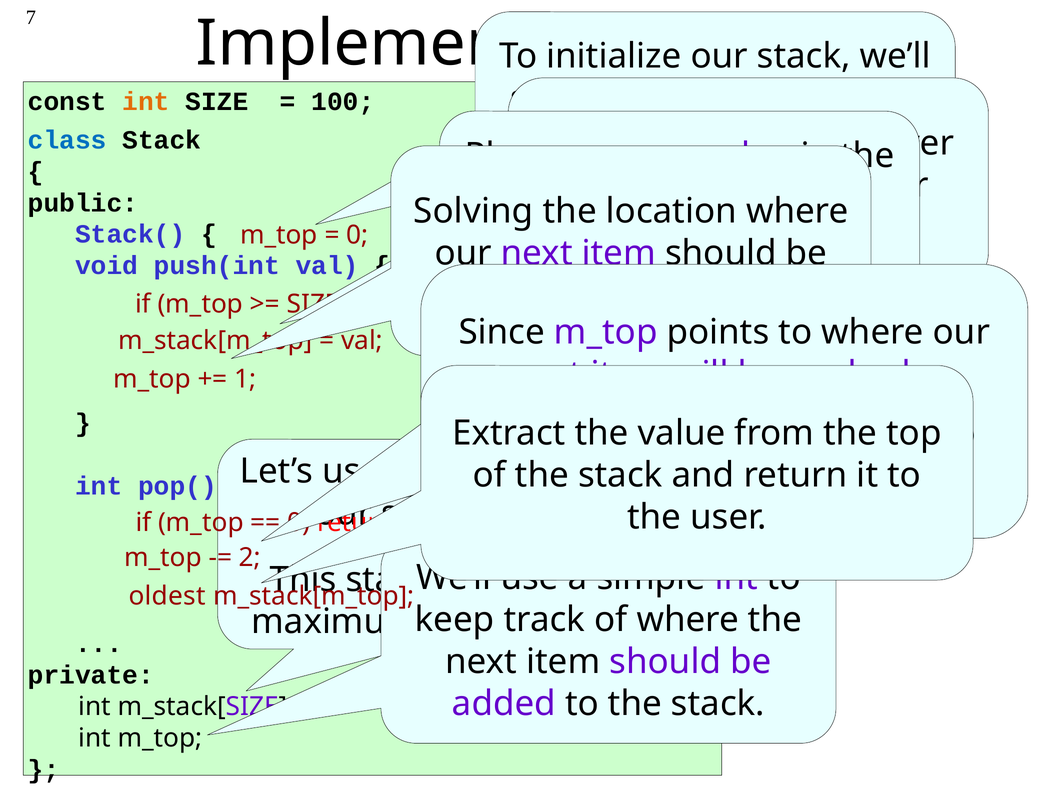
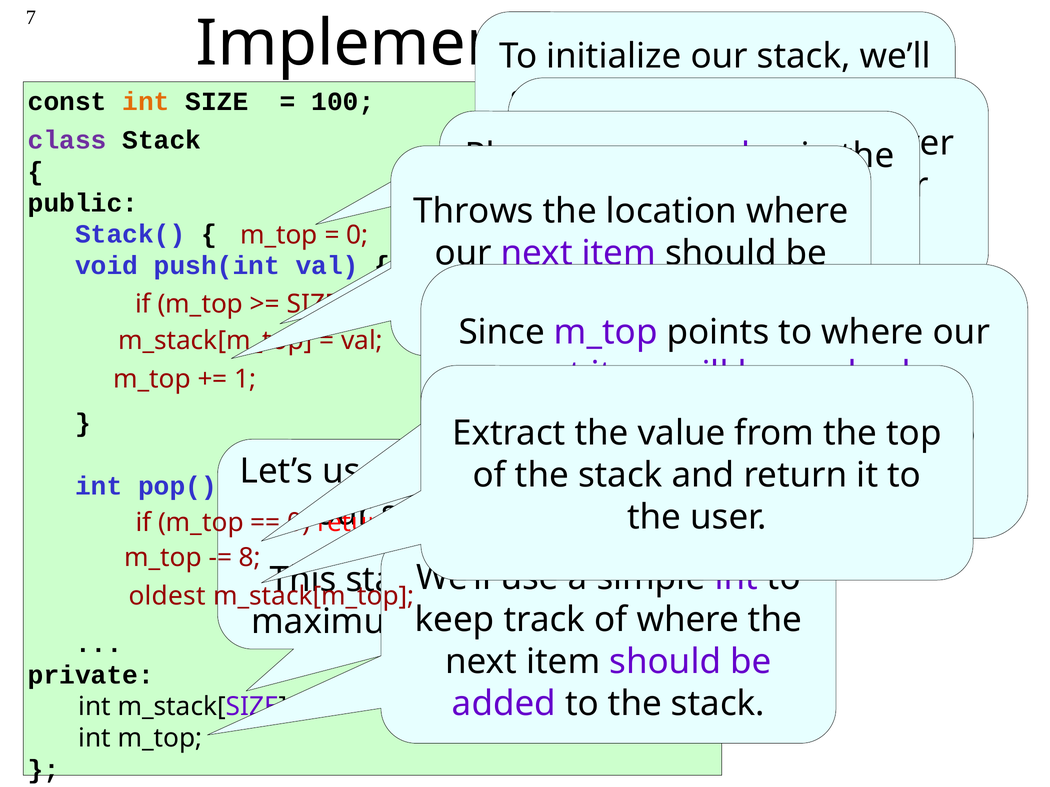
class colour: blue -> purple (67, 140)
Solving: Solving -> Throws (473, 211)
2: 2 -> 8 (250, 558)
